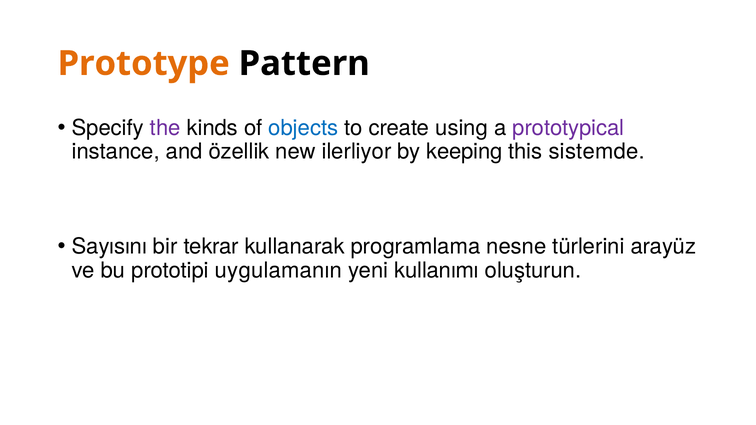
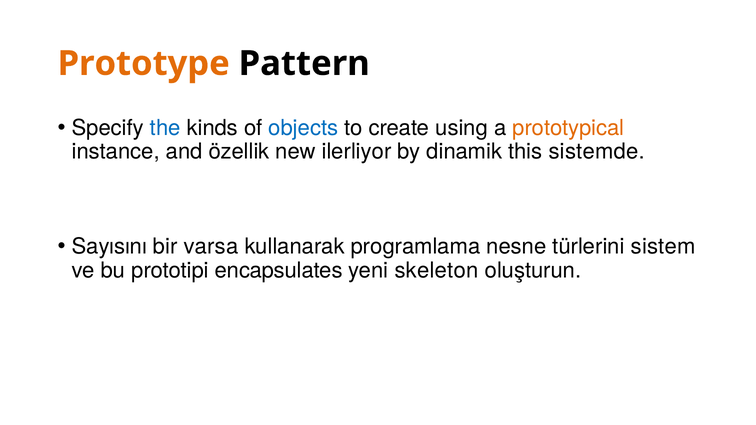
the colour: purple -> blue (165, 128)
prototypical colour: purple -> orange (568, 128)
keeping: keeping -> dinamik (464, 152)
tekrar: tekrar -> varsa (211, 247)
arayüz: arayüz -> sistem (663, 247)
uygulamanın: uygulamanın -> encapsulates (279, 271)
kullanımı: kullanımı -> skeleton (436, 271)
